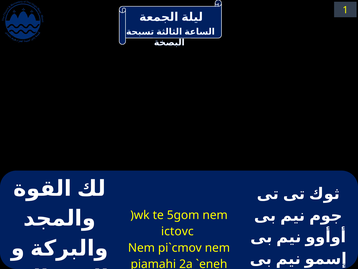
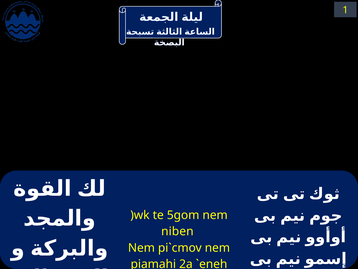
ictovc: ictovc -> niben (177, 231)
